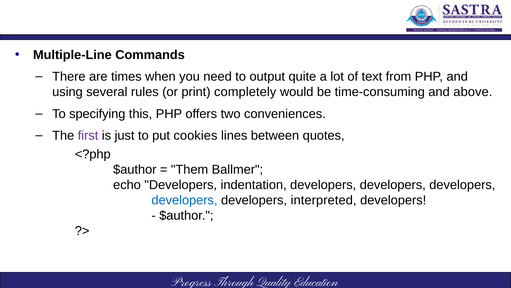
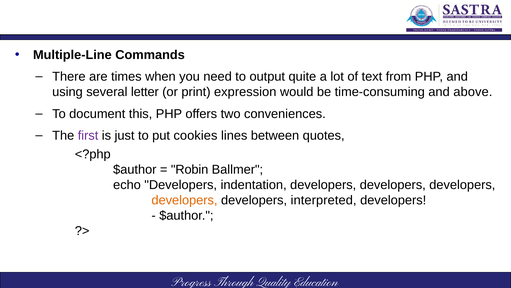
rules: rules -> letter (145, 92)
completely: completely -> expression (245, 92)
specifying: specifying -> document (97, 114)
Them: Them -> Robin (190, 169)
developers colour: blue -> orange (184, 200)
